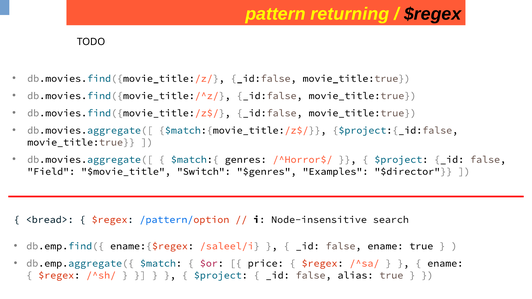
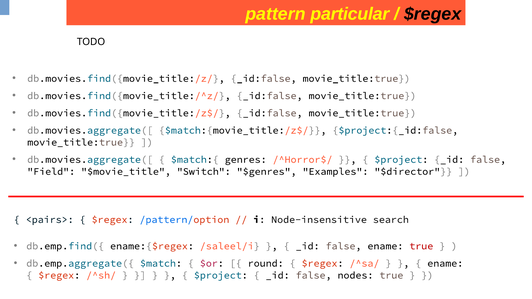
returning: returning -> particular (350, 14)
<bread>: <bread> -> <pairs> (50, 220)
true colour: black -> red (421, 246)
price: price -> round (266, 264)
alias: alias -> nodes (355, 275)
